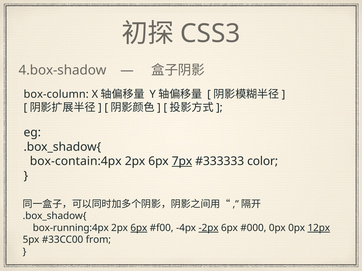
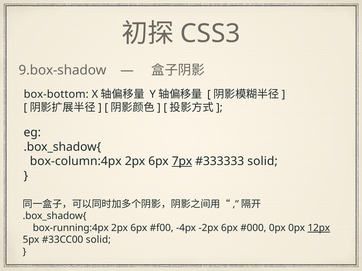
4.box-shadow: 4.box-shadow -> 9.box-shadow (63, 70)
box-column: box-column -> box-bottom (56, 94)
box-contain:4px: box-contain:4px -> box-column:4px (76, 162)
color: color -> solid (263, 162)
6px underline: present -> none (139, 228)
-2px underline: present -> none (209, 228)
from: from -> solid (98, 240)
